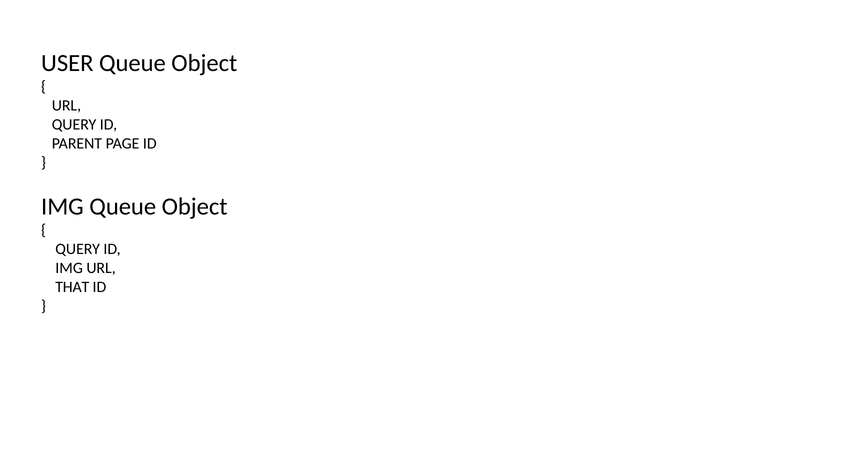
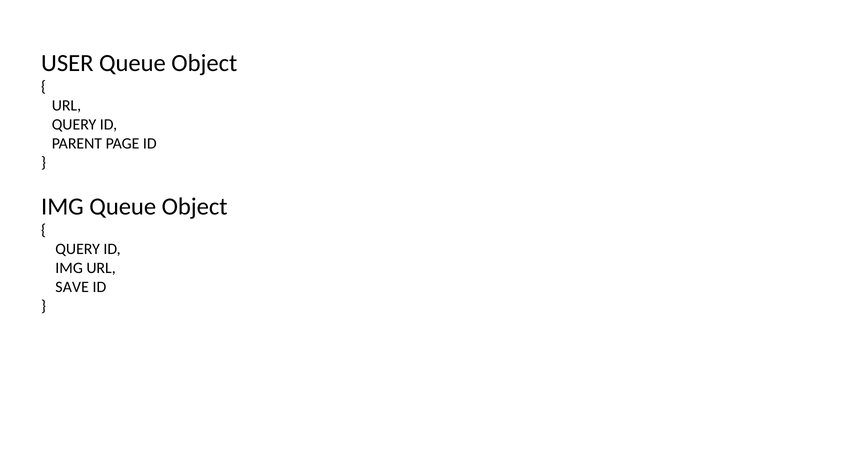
THAT: THAT -> SAVE (72, 287)
